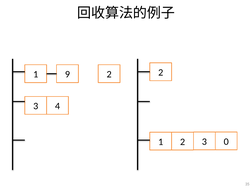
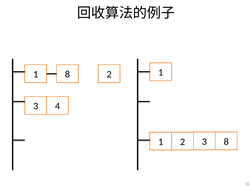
9: 9 -> 8 (67, 74)
2: 2 -> 1 (161, 72)
0: 0 -> 8 (226, 142)
